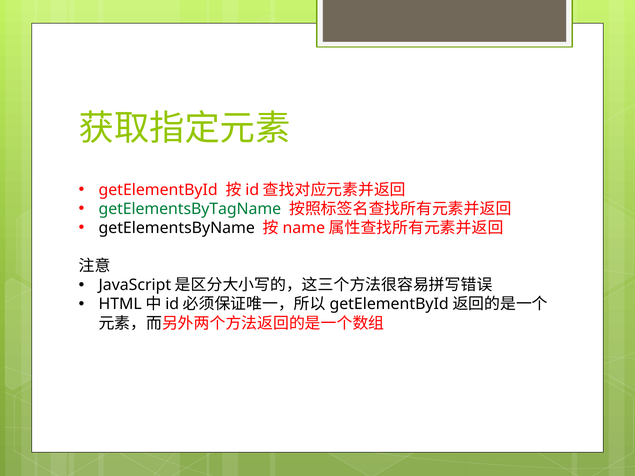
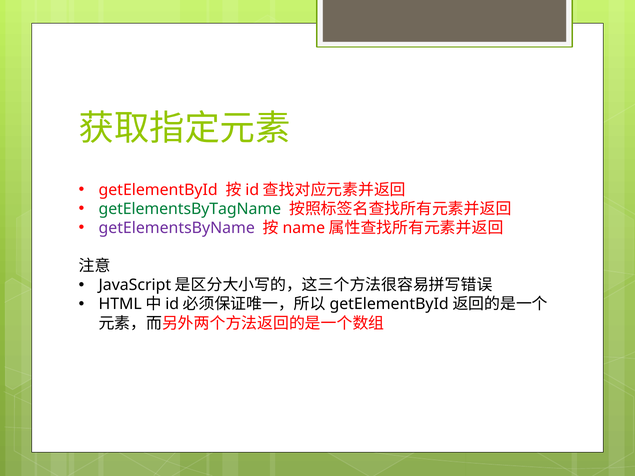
getElementsByName colour: black -> purple (177, 228)
